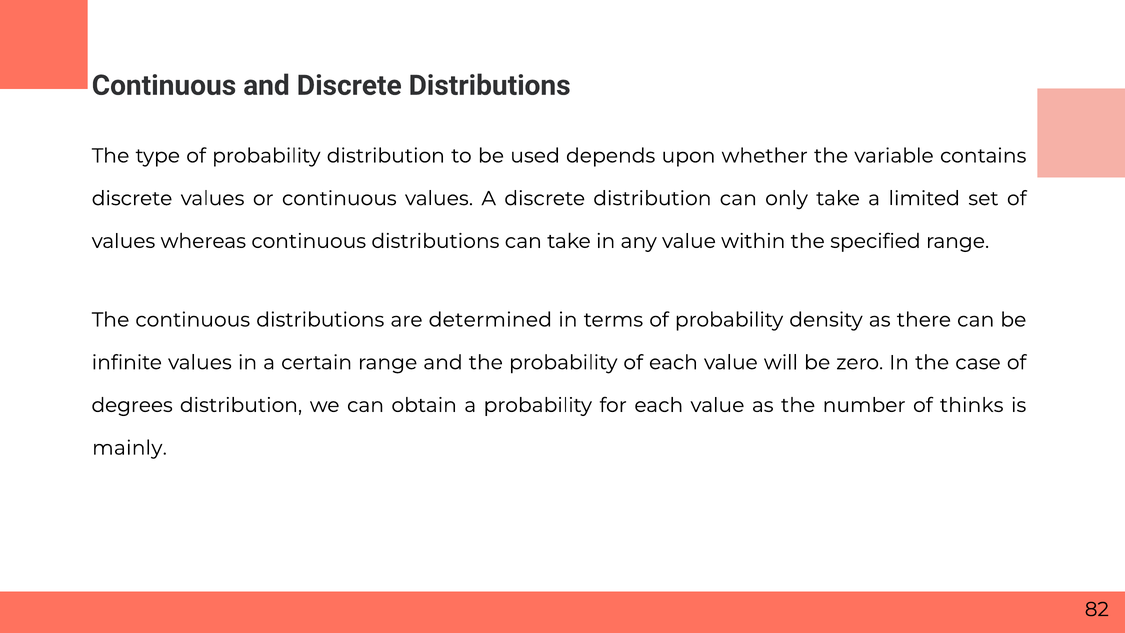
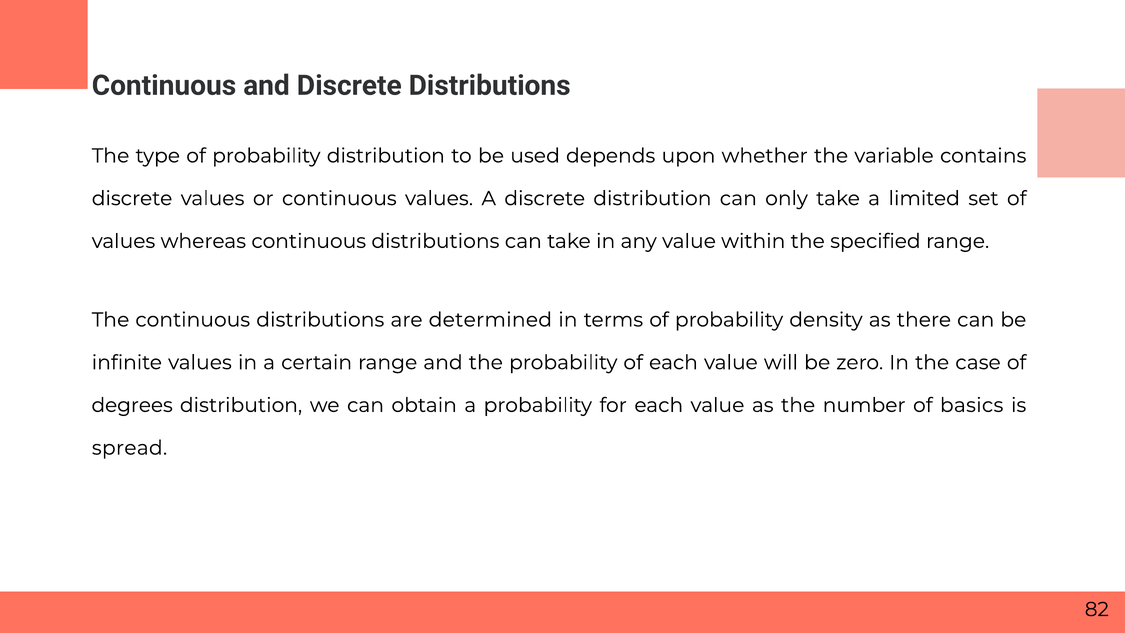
thinks: thinks -> basics (972, 405)
mainly: mainly -> spread (130, 448)
